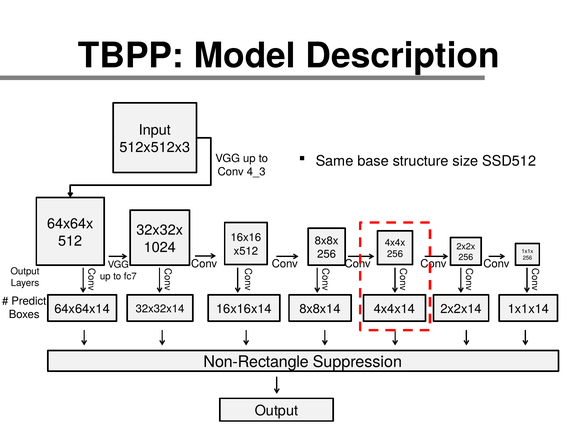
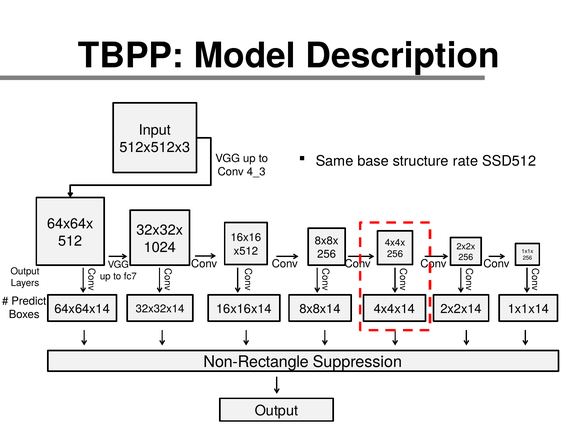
size: size -> rate (465, 161)
